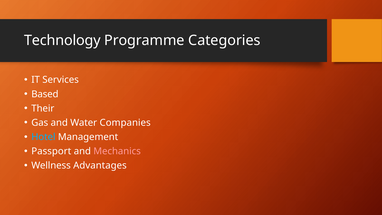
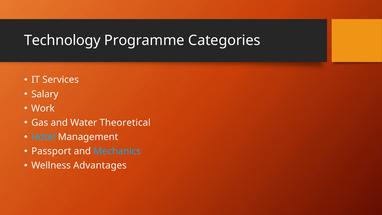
Based: Based -> Salary (45, 94)
Their: Their -> Work (43, 108)
Companies: Companies -> Theoretical (125, 123)
Mechanics colour: pink -> light blue (117, 151)
